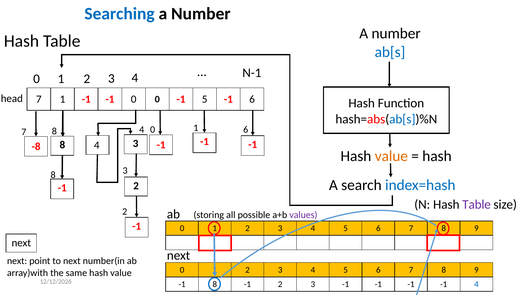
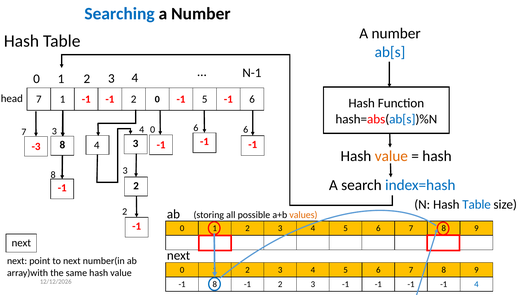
-1 -1 0: 0 -> 2 (134, 99)
1: 1 -> 6 (196, 128)
8: 8 -> 3 (54, 131)
-8: -8 -> -3 (36, 146)
Table colour: purple -> blue (477, 204)
values colour: purple -> orange (303, 215)
